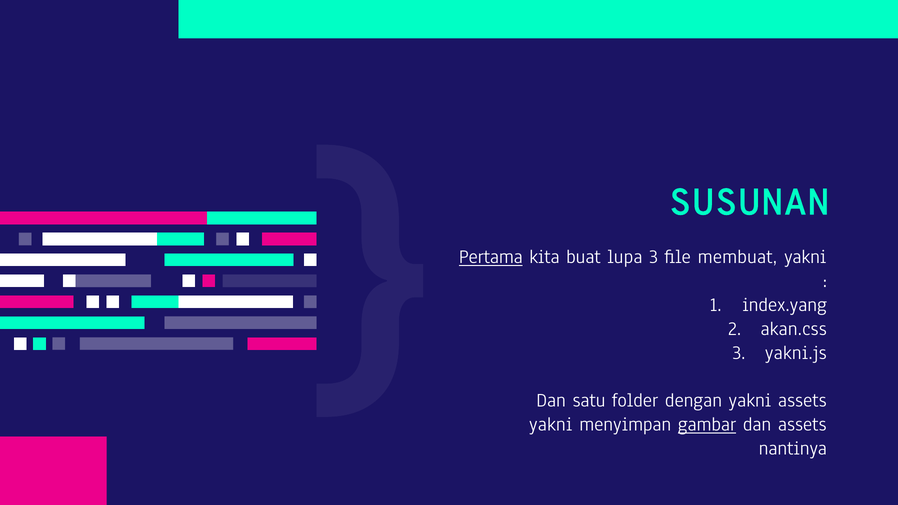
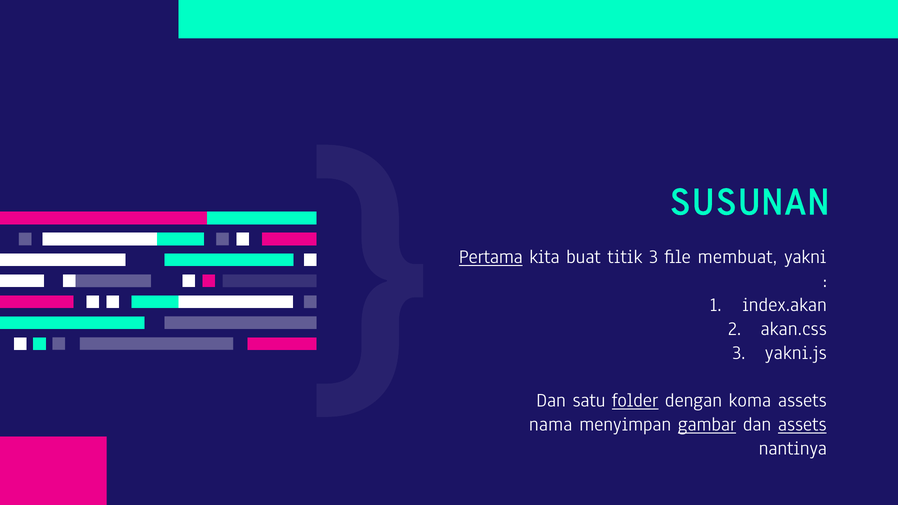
lupa: lupa -> titik (625, 257)
index.yang: index.yang -> index.akan (785, 305)
folder underline: none -> present (635, 400)
dengan yakni: yakni -> koma (750, 400)
yakni: yakni -> nama (551, 424)
assets underline: none -> present (802, 424)
